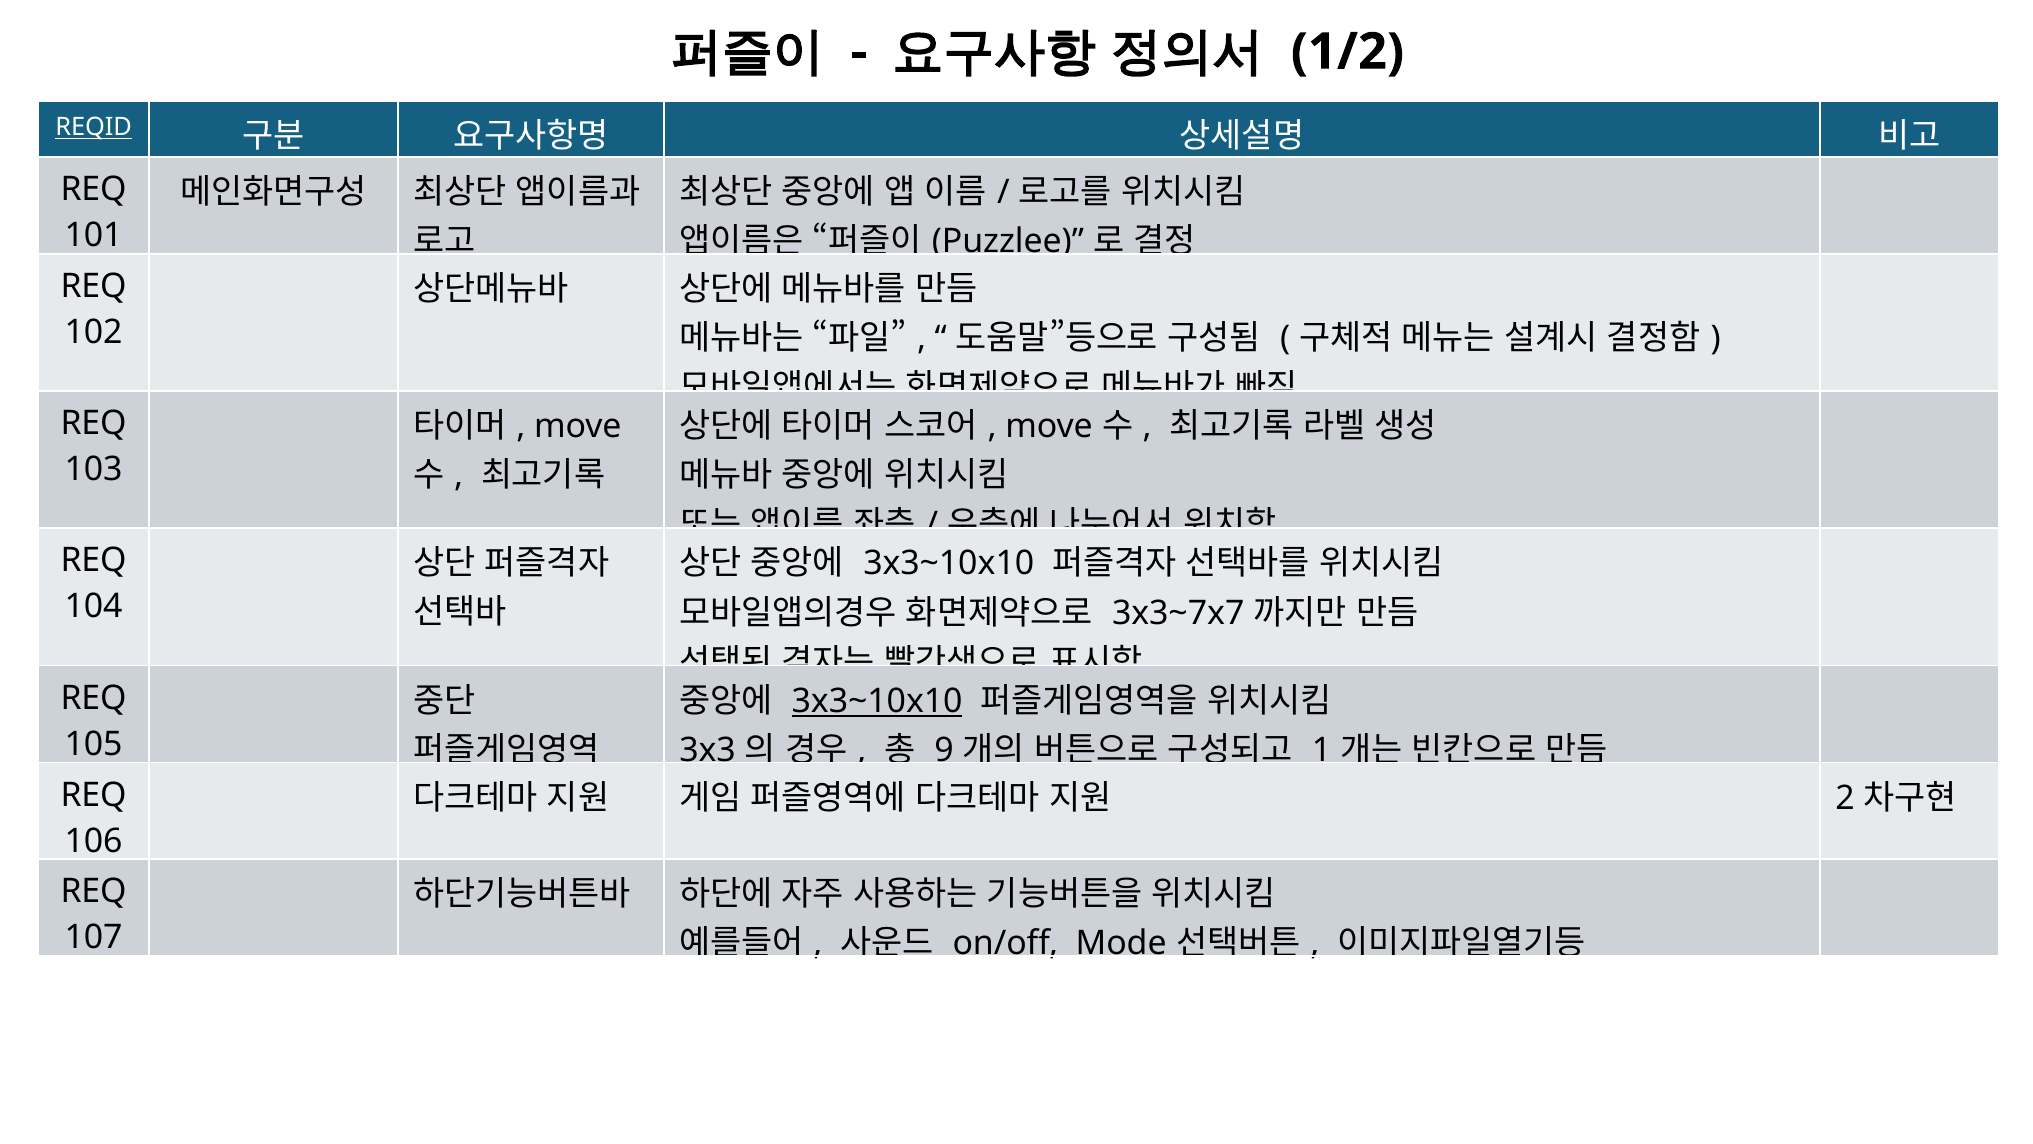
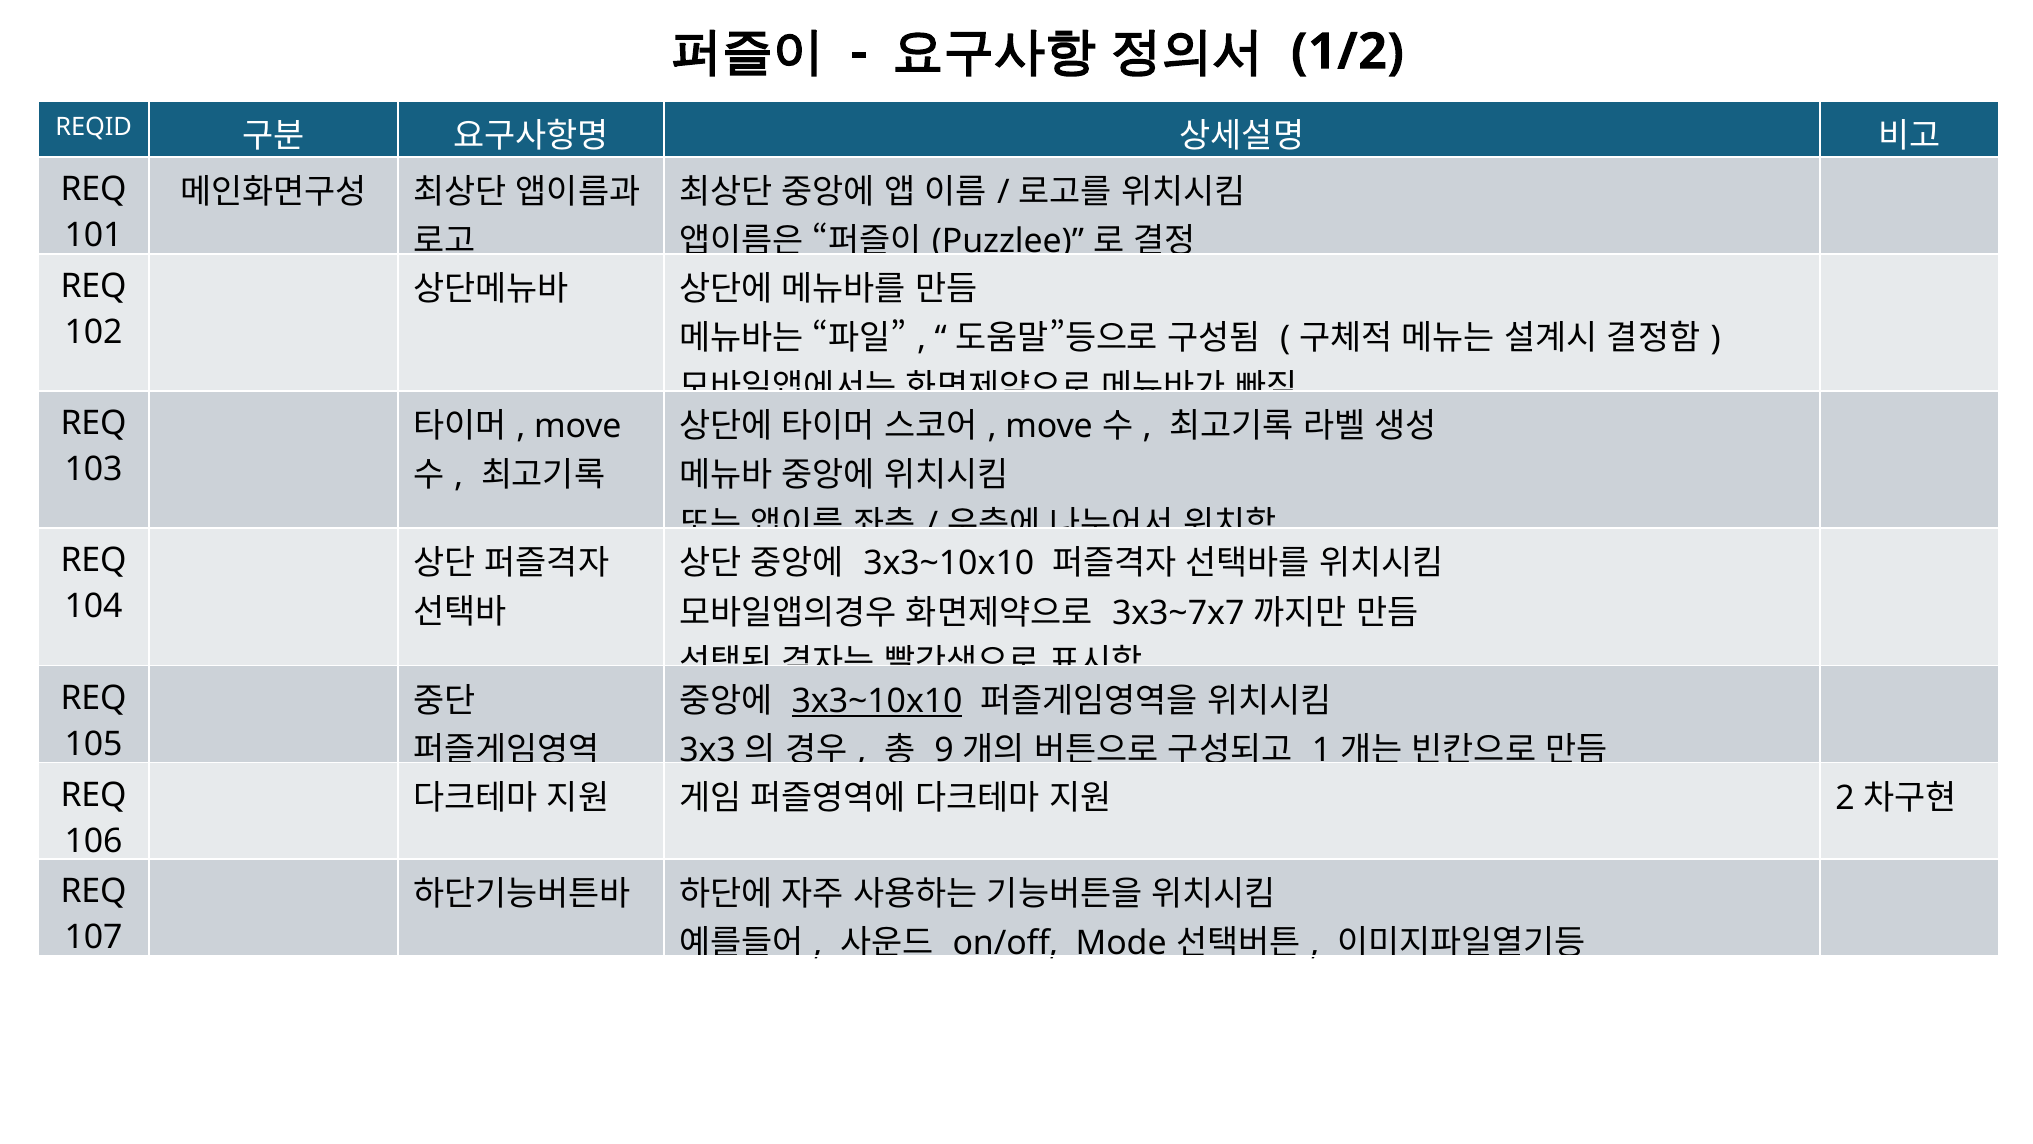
REQID underline: present -> none (94, 127)
